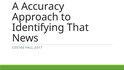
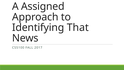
Accuracy: Accuracy -> Assigned (43, 6)
